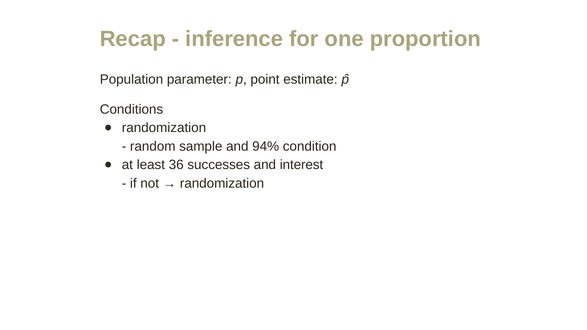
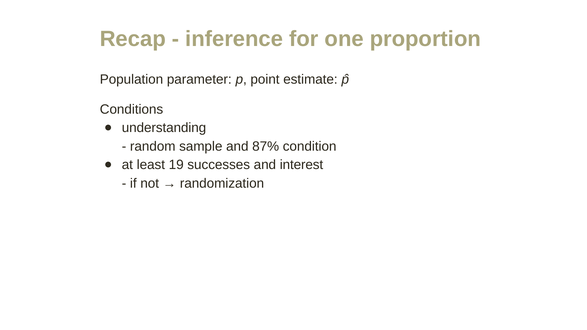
randomization: randomization -> understanding (164, 128)
94%: 94% -> 87% (266, 146)
36: 36 -> 19 (176, 165)
